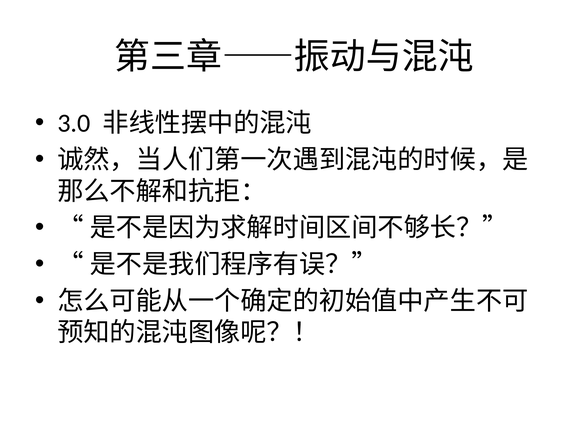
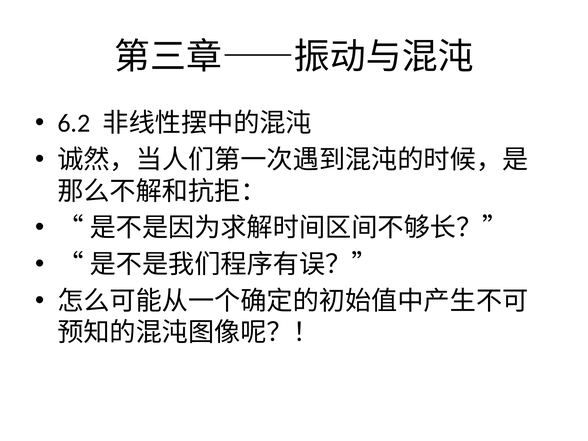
3.0: 3.0 -> 6.2 (74, 123)
